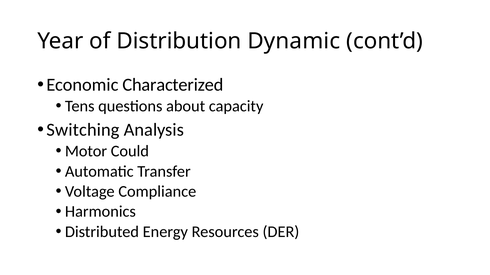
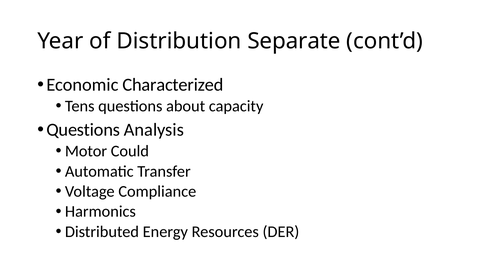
Dynamic: Dynamic -> Separate (294, 41)
Switching: Switching -> Questions (83, 130)
